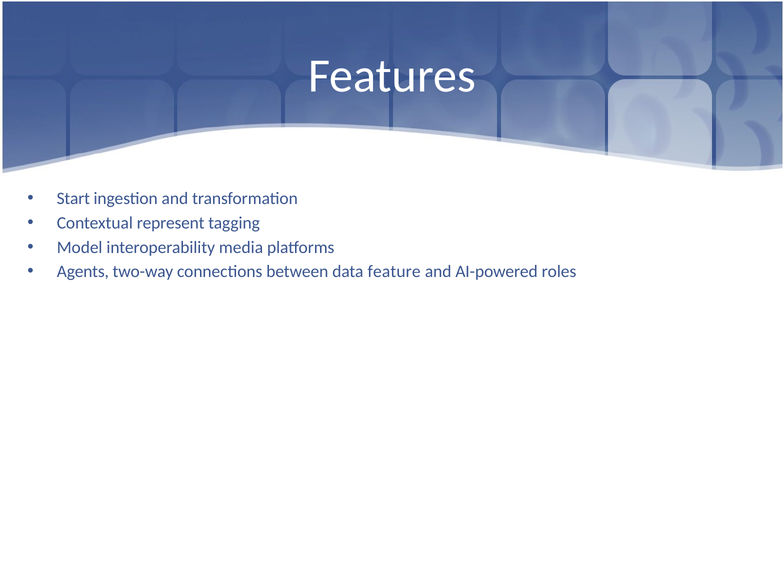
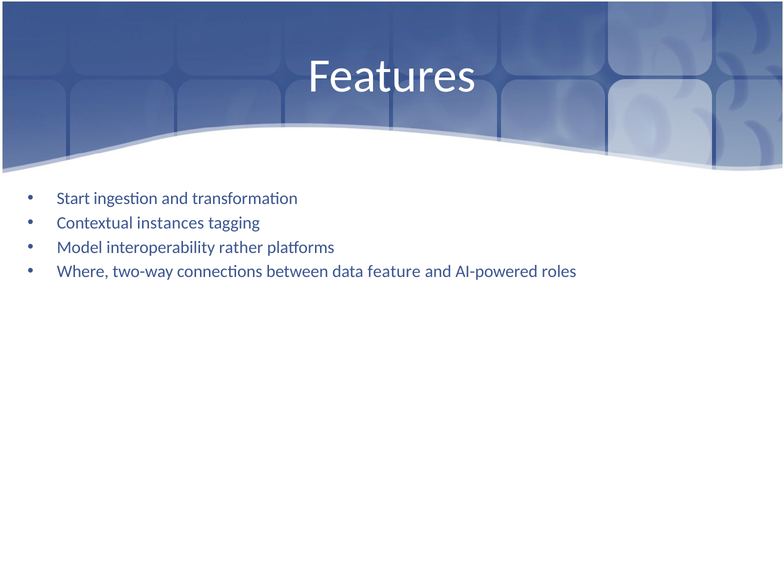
represent: represent -> instances (170, 223)
media: media -> rather (241, 247)
Agents: Agents -> Where (83, 272)
